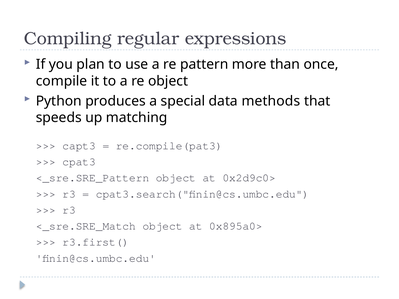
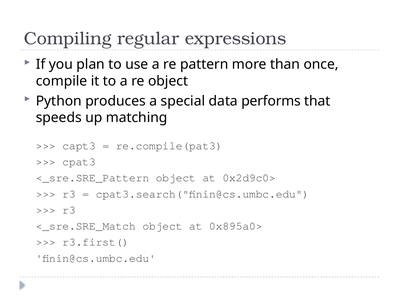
methods: methods -> performs (271, 101)
